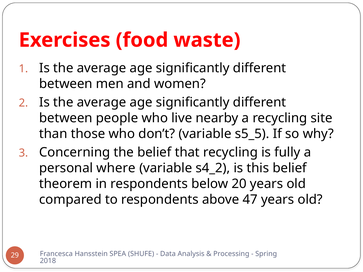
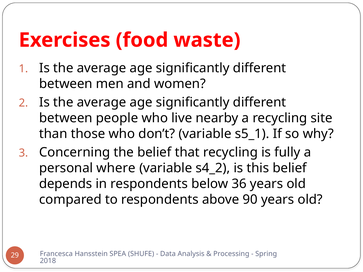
s5_5: s5_5 -> s5_1 (252, 134)
theorem: theorem -> depends (66, 184)
20: 20 -> 36 (239, 184)
47: 47 -> 90 (250, 200)
